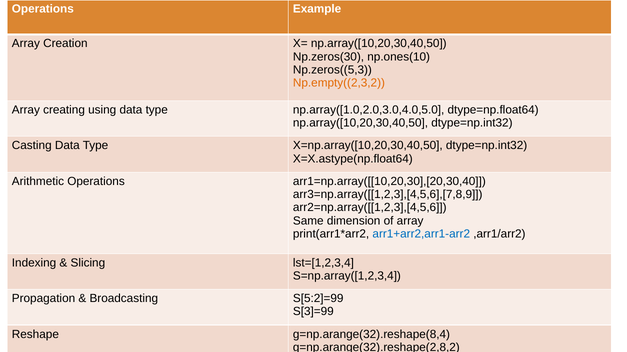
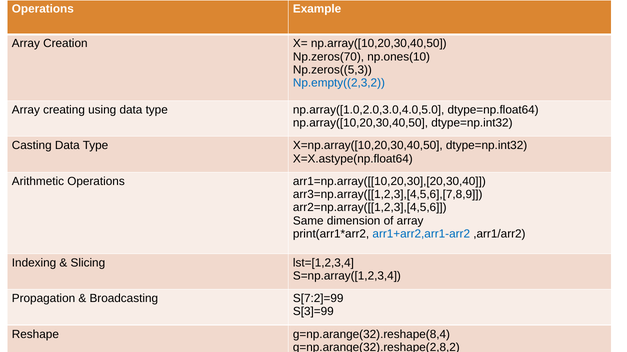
Np.zeros(30: Np.zeros(30 -> Np.zeros(70 (329, 57)
Np.empty((2,3,2 colour: orange -> blue (339, 83)
S[5:2]=99: S[5:2]=99 -> S[7:2]=99 (318, 299)
